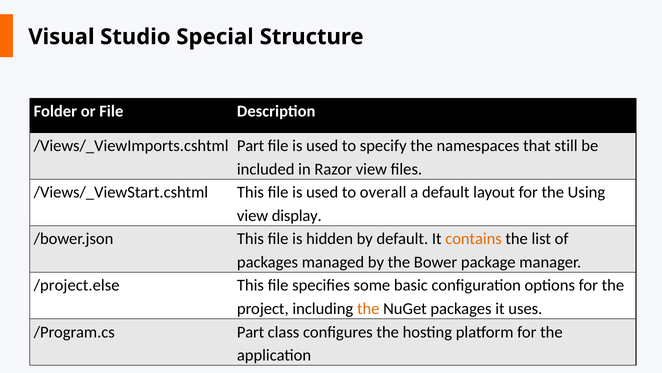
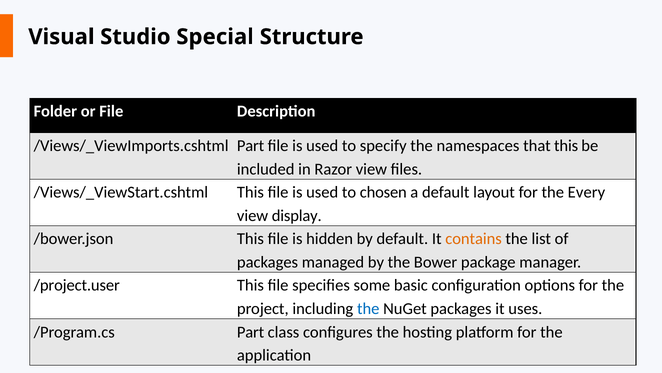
that still: still -> this (566, 146)
overall: overall -> chosen (383, 192)
Using: Using -> Every (586, 192)
/project.else: /project.else -> /project.user (77, 285)
the colour: orange -> blue (368, 308)
